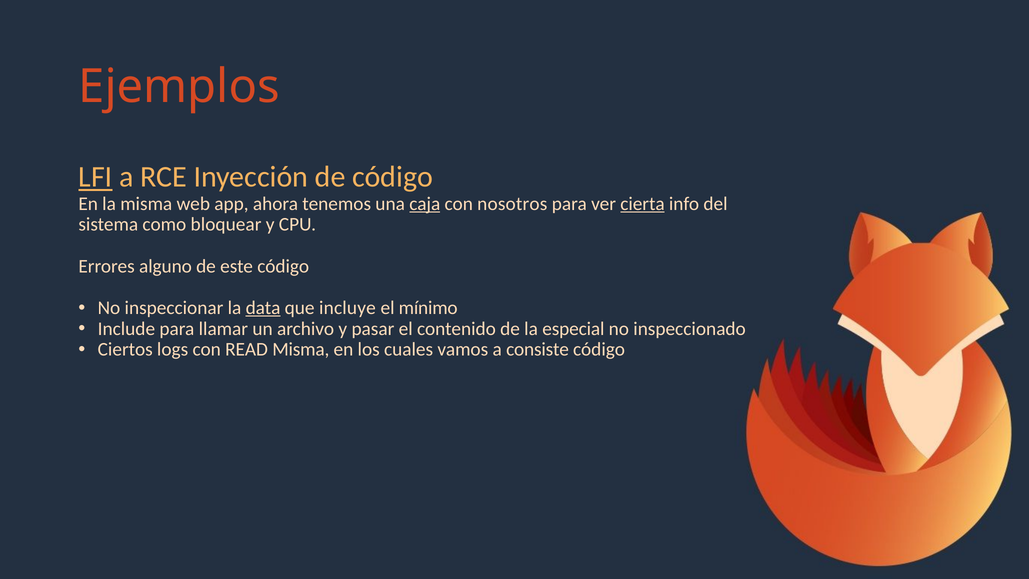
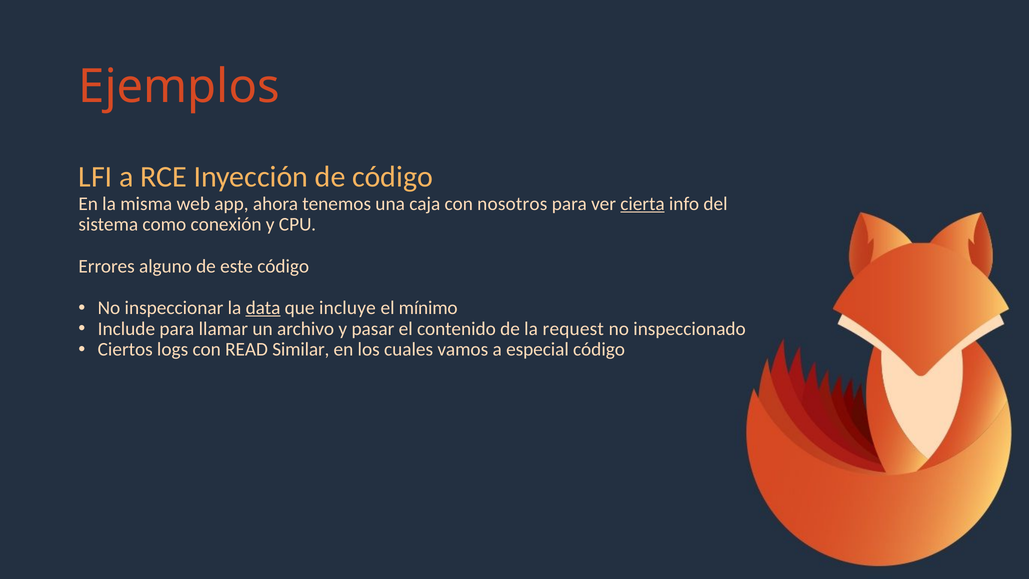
LFI underline: present -> none (95, 177)
caja underline: present -> none (425, 204)
bloquear: bloquear -> conexión (226, 224)
especial: especial -> request (573, 329)
READ Misma: Misma -> Similar (301, 349)
consiste: consiste -> especial (537, 349)
